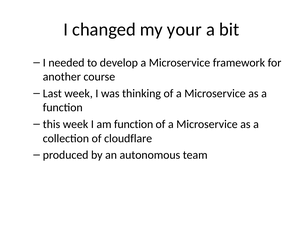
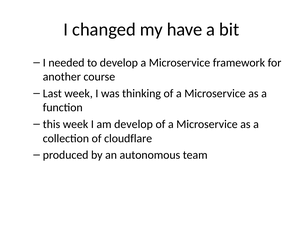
your: your -> have (185, 29)
am function: function -> develop (134, 124)
